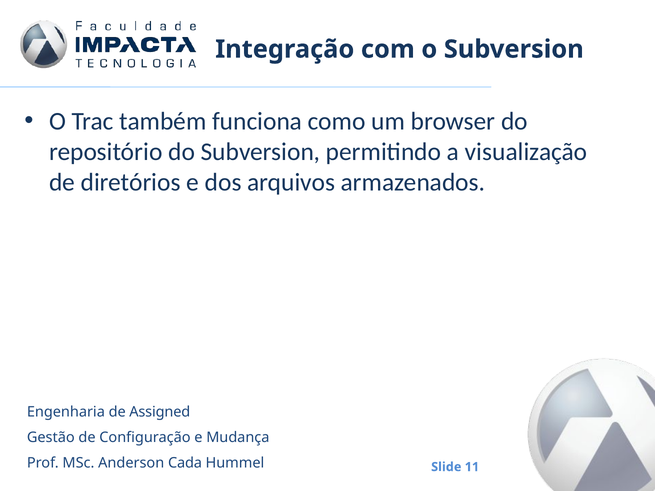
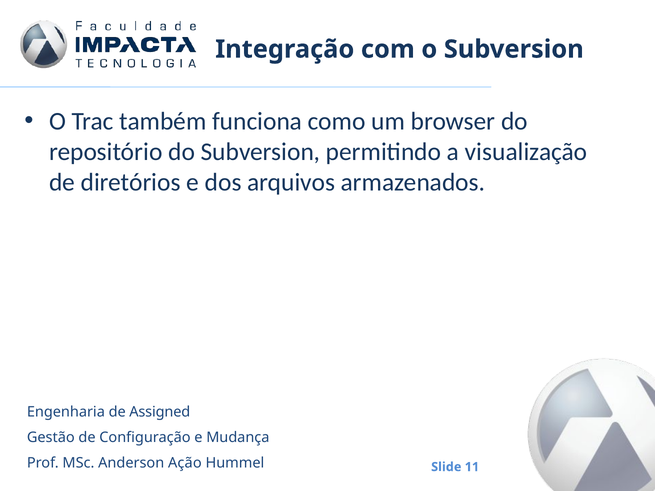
Cada: Cada -> Ação (185, 463)
